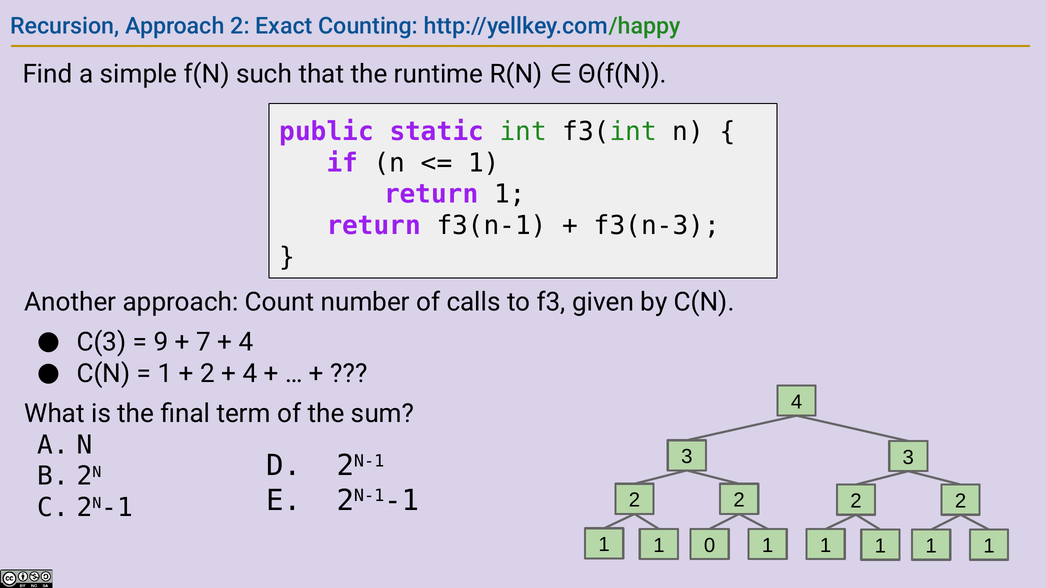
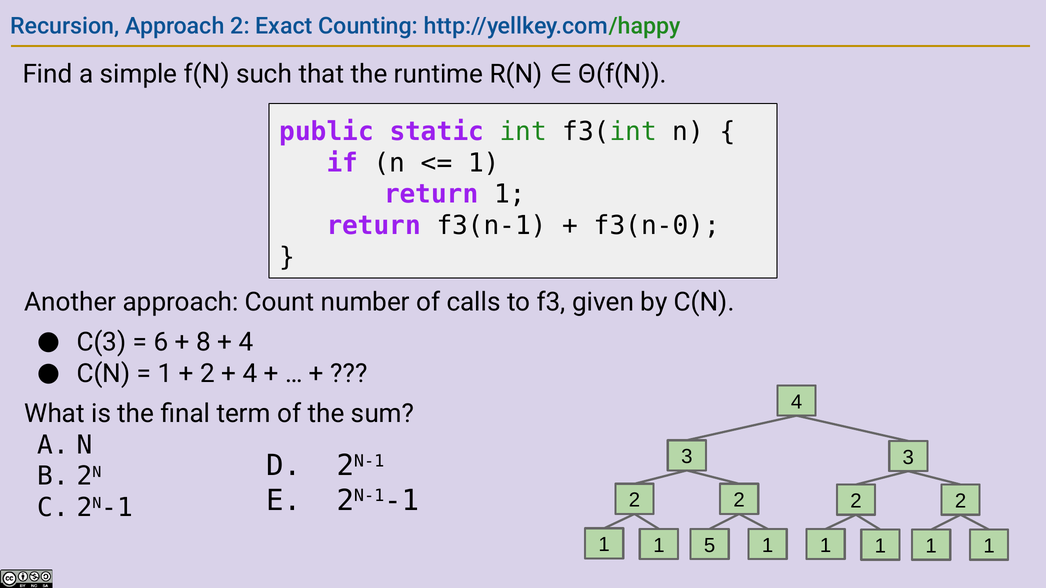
f3(n-3: f3(n-3 -> f3(n-0 (657, 226)
9: 9 -> 6 (161, 342)
7: 7 -> 8 (204, 342)
0: 0 -> 5 (710, 546)
